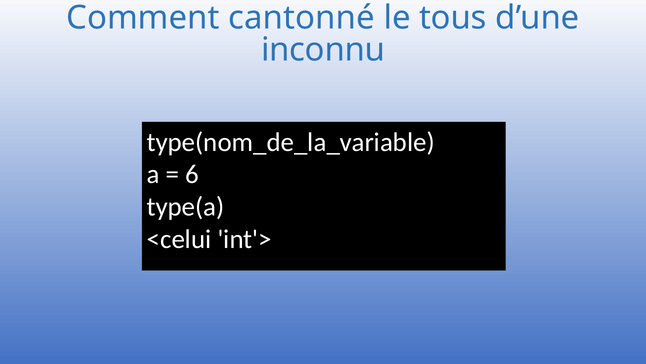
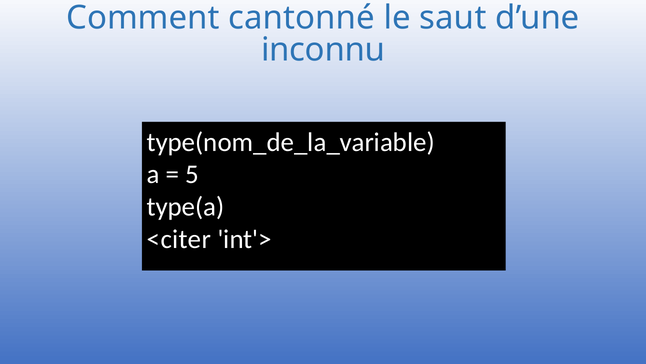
tous: tous -> saut (453, 18)
6: 6 -> 5 (192, 174)
<celui: <celui -> <citer (179, 239)
